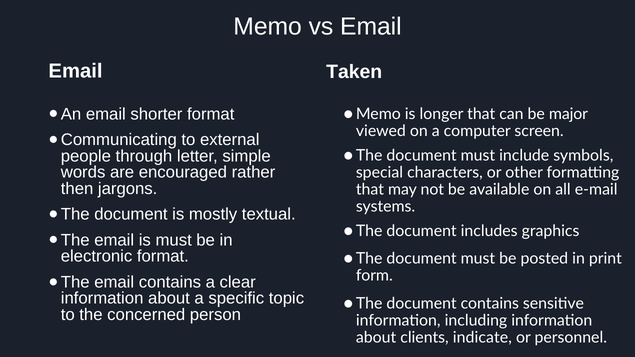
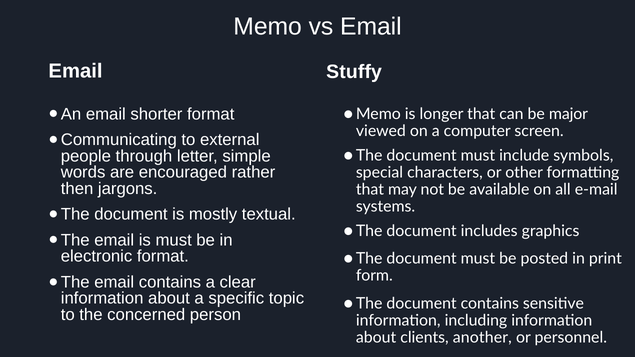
Taken: Taken -> Stuffy (354, 72)
indicate: indicate -> another (482, 338)
